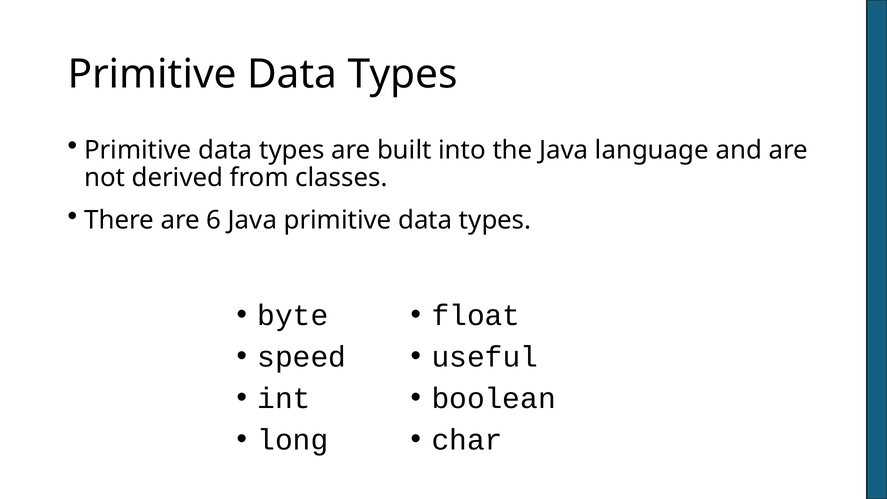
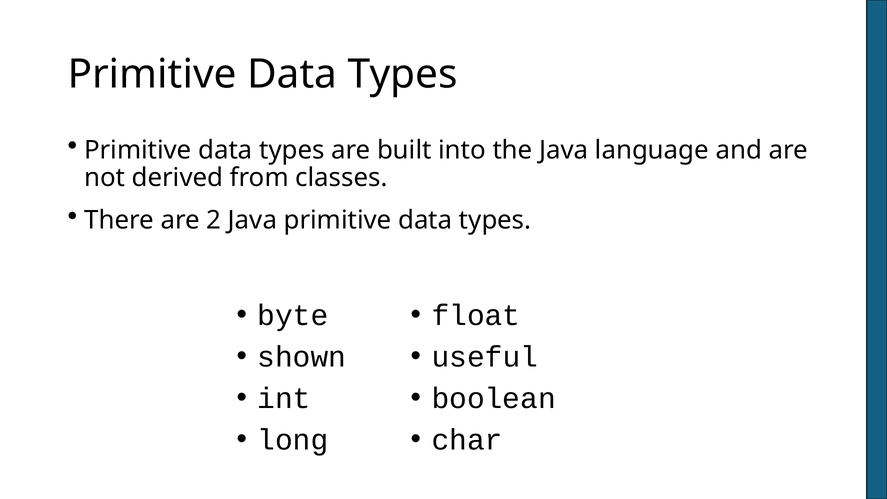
6: 6 -> 2 (214, 220)
speed: speed -> shown (302, 357)
